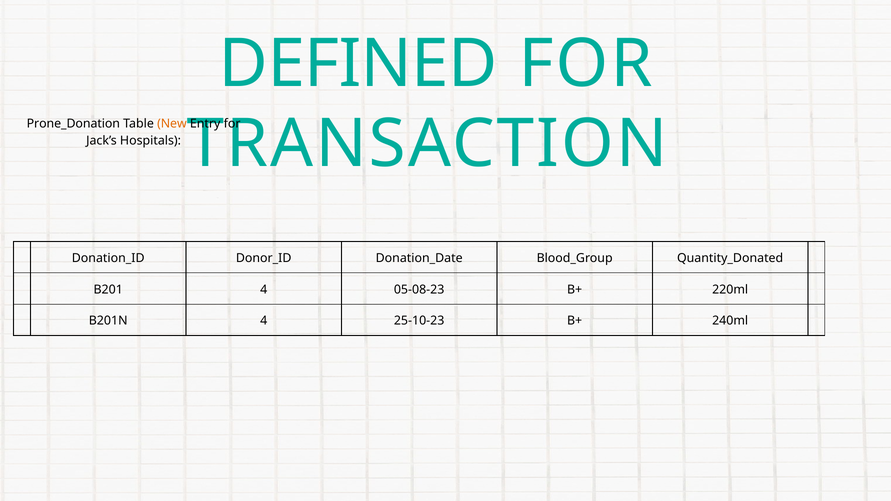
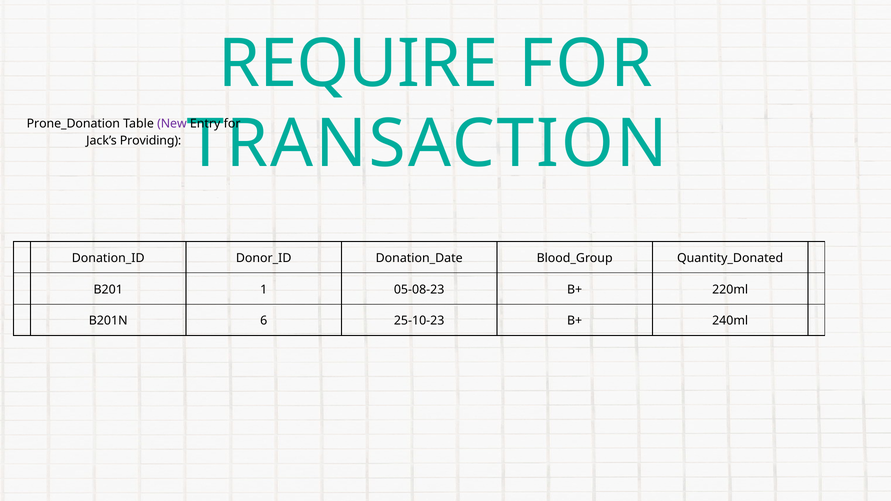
DEFINED: DEFINED -> REQUIRE (358, 64)
New colour: orange -> purple (172, 124)
Hospitals: Hospitals -> Providing (151, 141)
B201 4: 4 -> 1 (264, 290)
B201N 4: 4 -> 6 (264, 321)
